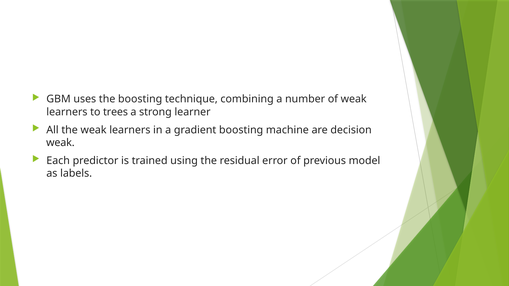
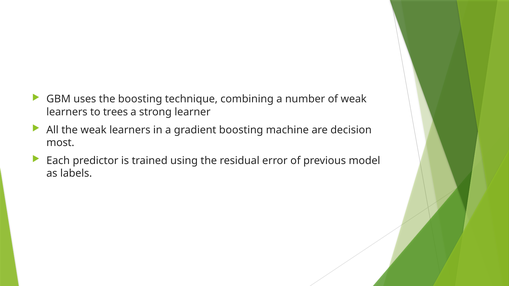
weak: weak -> most (60, 143)
